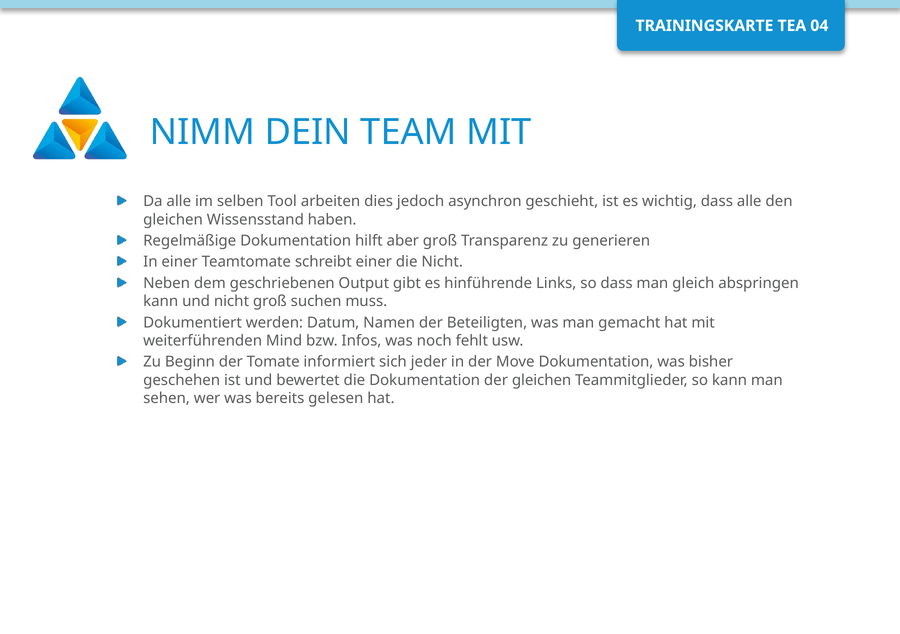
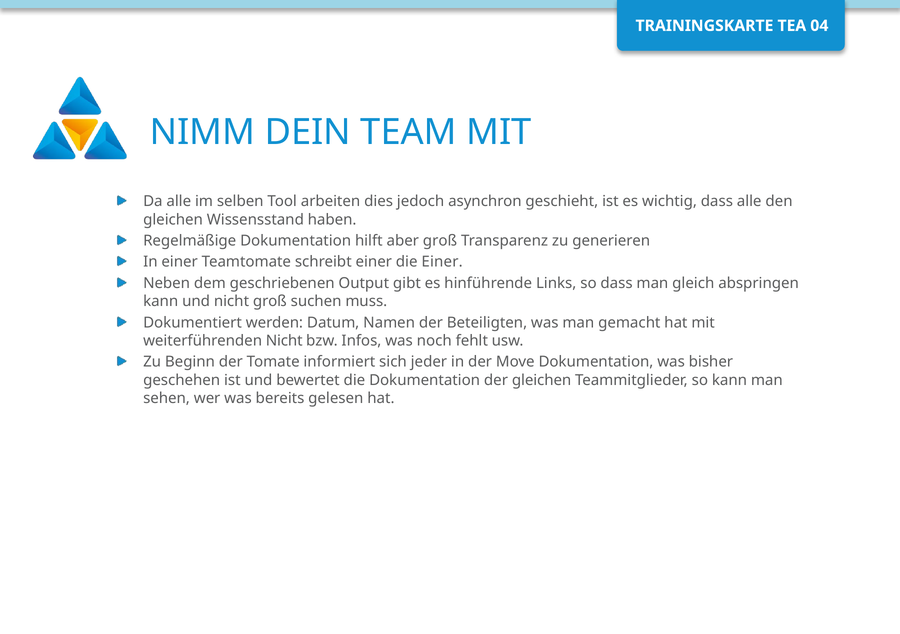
die Nicht: Nicht -> Einer (442, 262)
weiterführenden Mind: Mind -> Nicht (284, 341)
